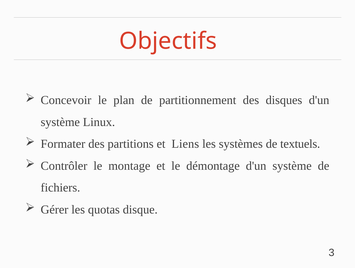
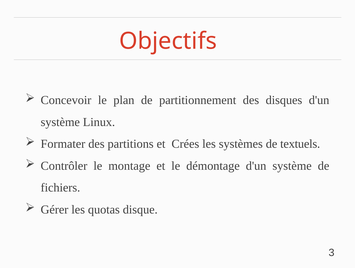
Liens: Liens -> Crées (185, 144)
